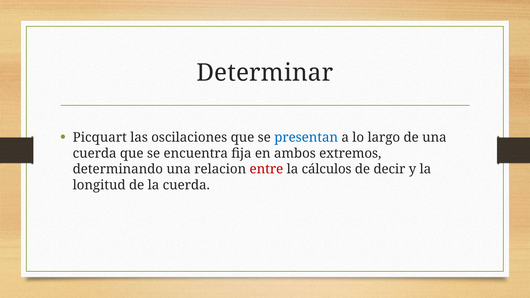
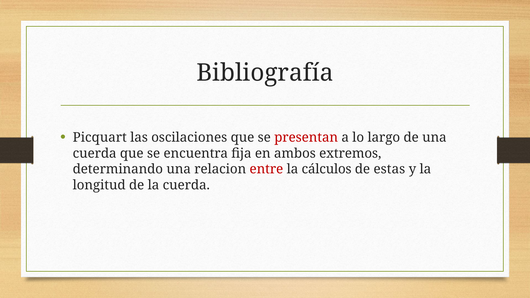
Determinar: Determinar -> Bibliografía (265, 73)
presentan colour: blue -> red (306, 138)
decir: decir -> estas (389, 169)
